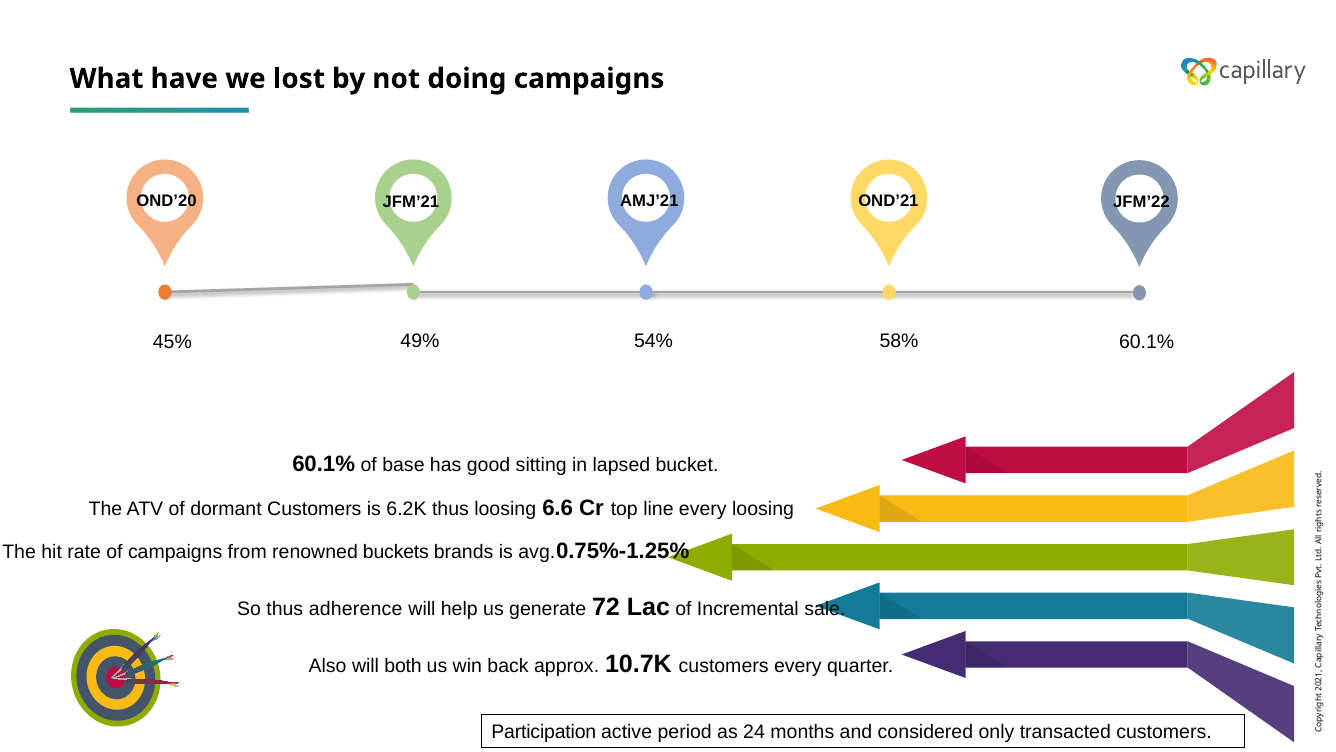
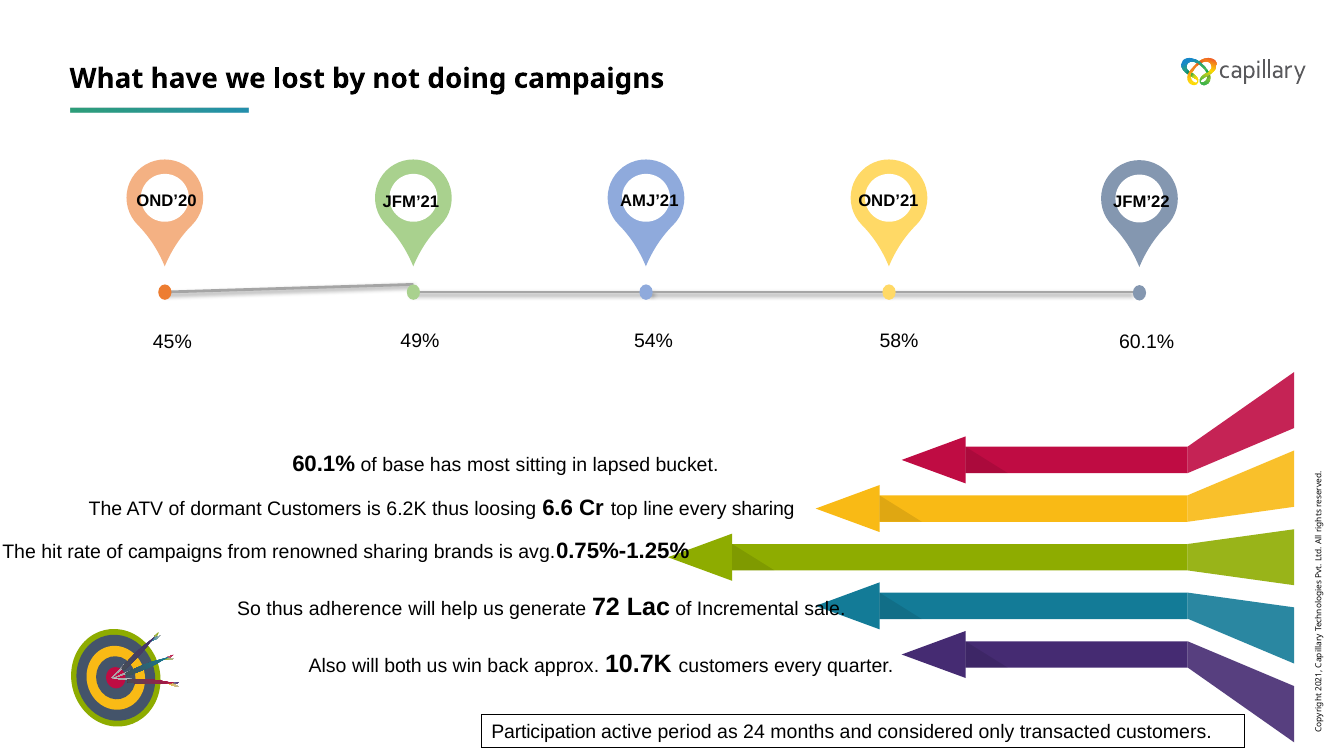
good: good -> most (488, 465)
every loosing: loosing -> sharing (763, 509)
renowned buckets: buckets -> sharing (396, 552)
